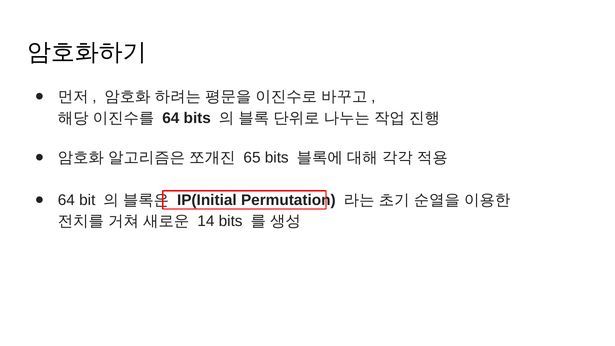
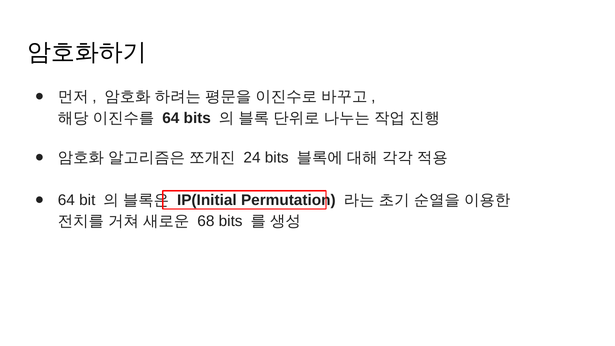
65: 65 -> 24 (252, 158)
14: 14 -> 68 (206, 221)
